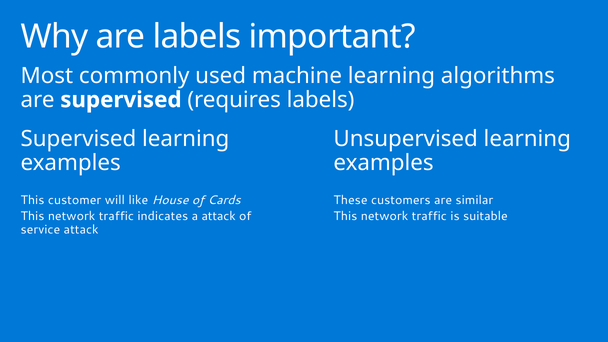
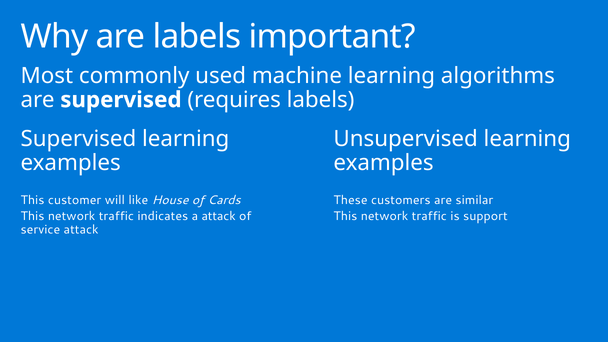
suitable: suitable -> support (485, 216)
